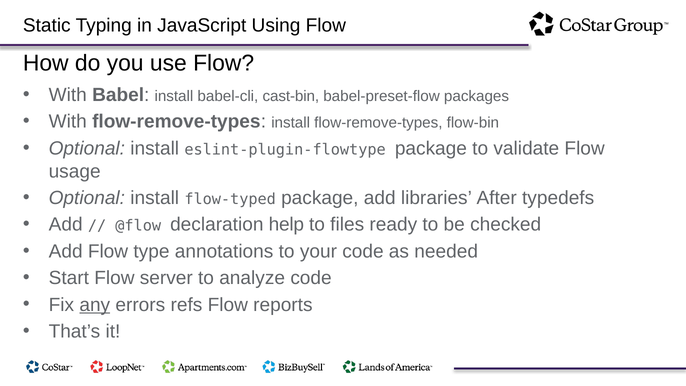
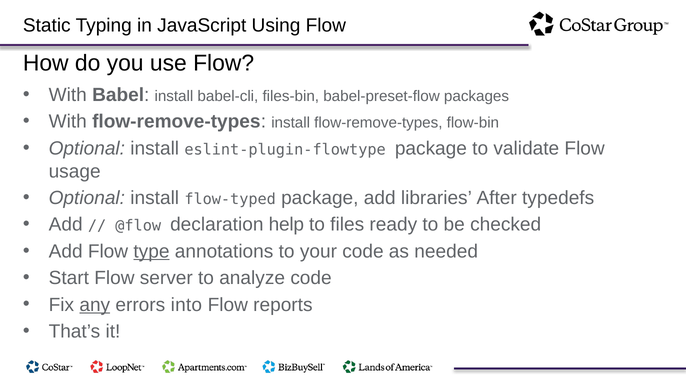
cast-bin: cast-bin -> files-bin (291, 96)
type underline: none -> present (151, 251)
refs: refs -> into (186, 305)
